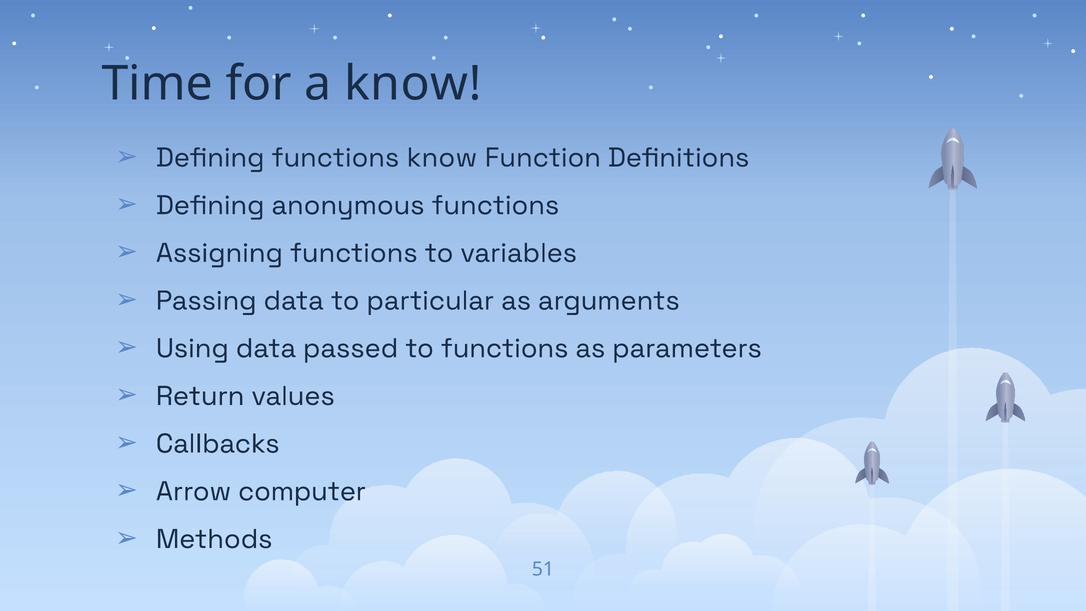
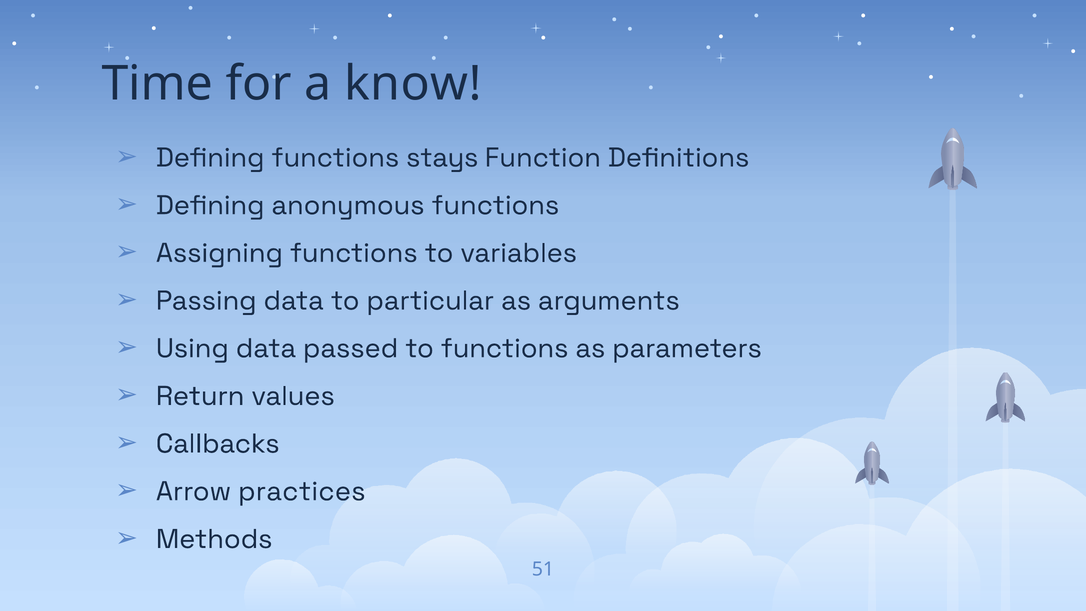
functions know: know -> stays (442, 157)
computer: computer -> practices (302, 491)
